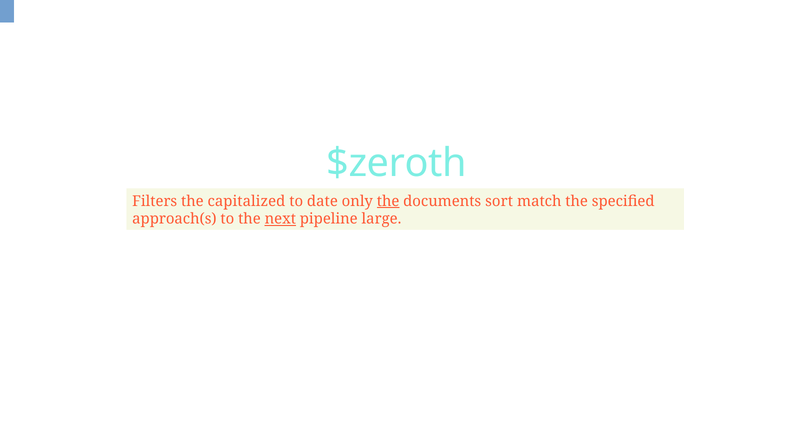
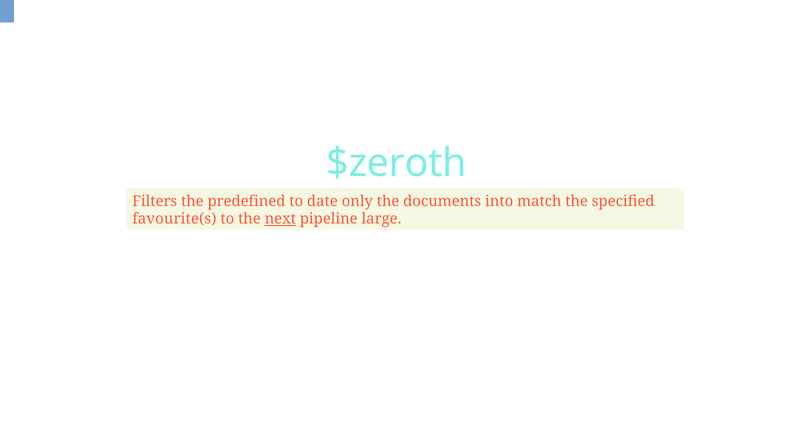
capitalized: capitalized -> predefined (246, 201)
the underline: present -> none (388, 201)
sort: sort -> into (499, 201)
approach(s: approach(s -> favourite(s (174, 219)
